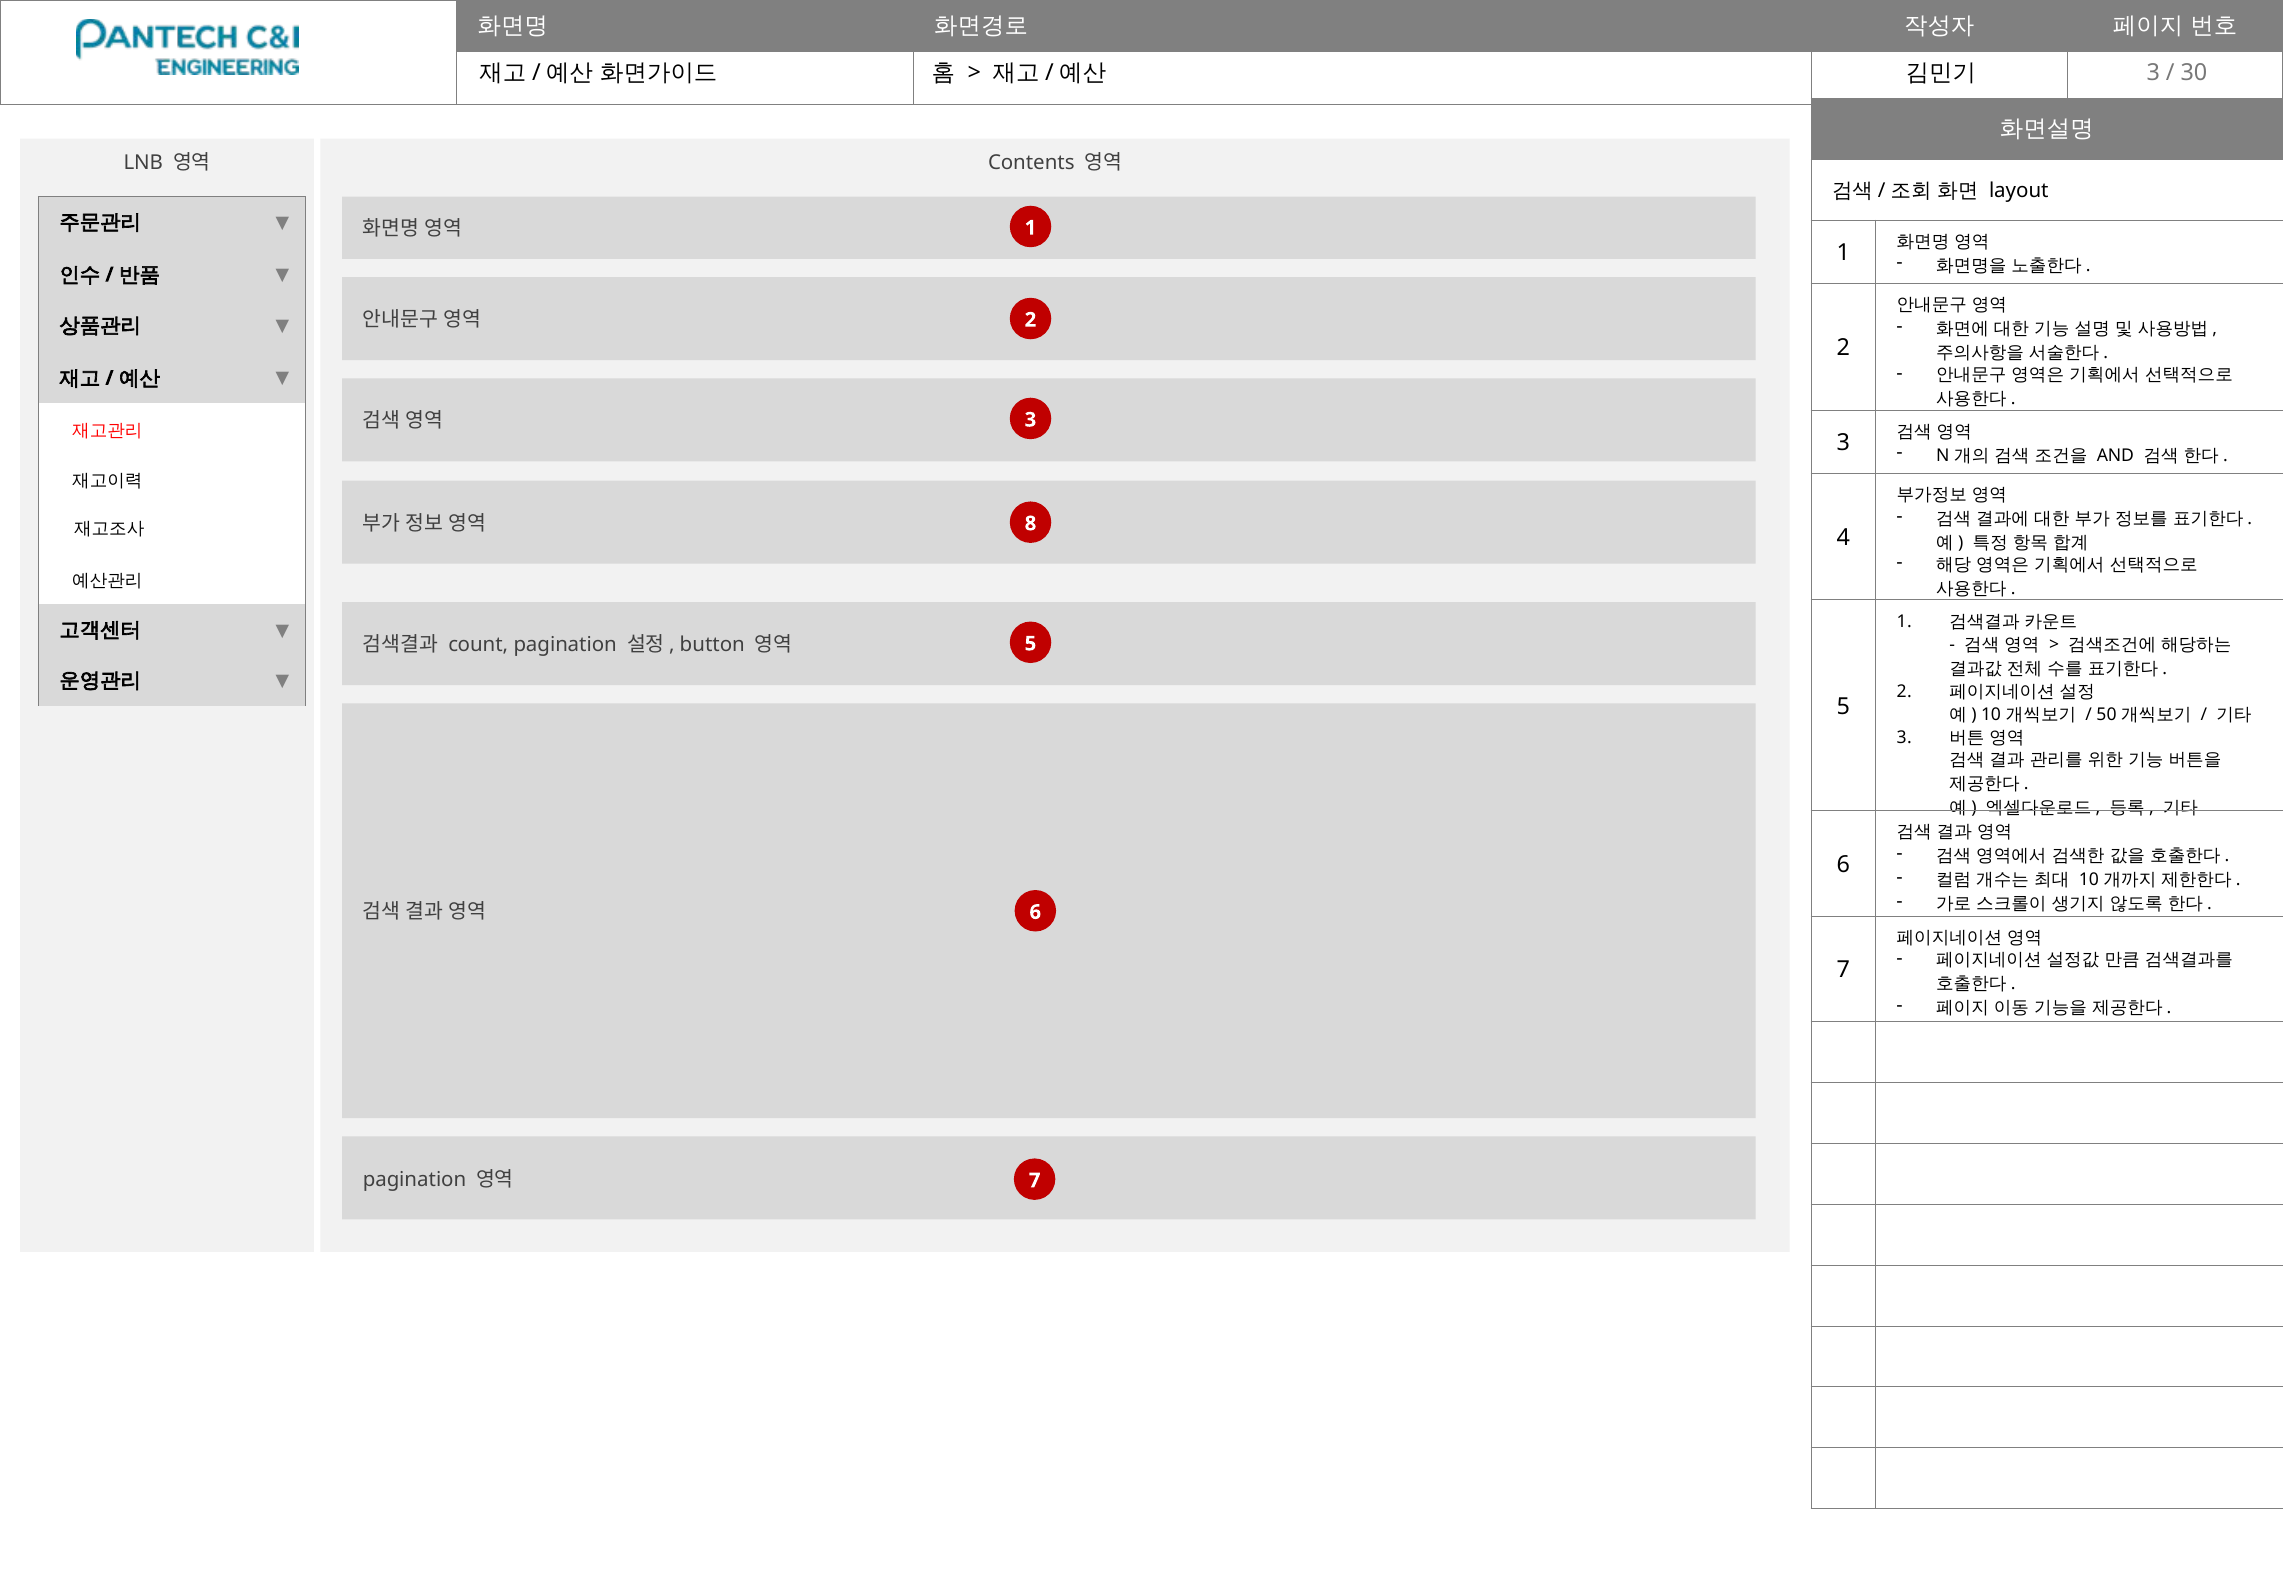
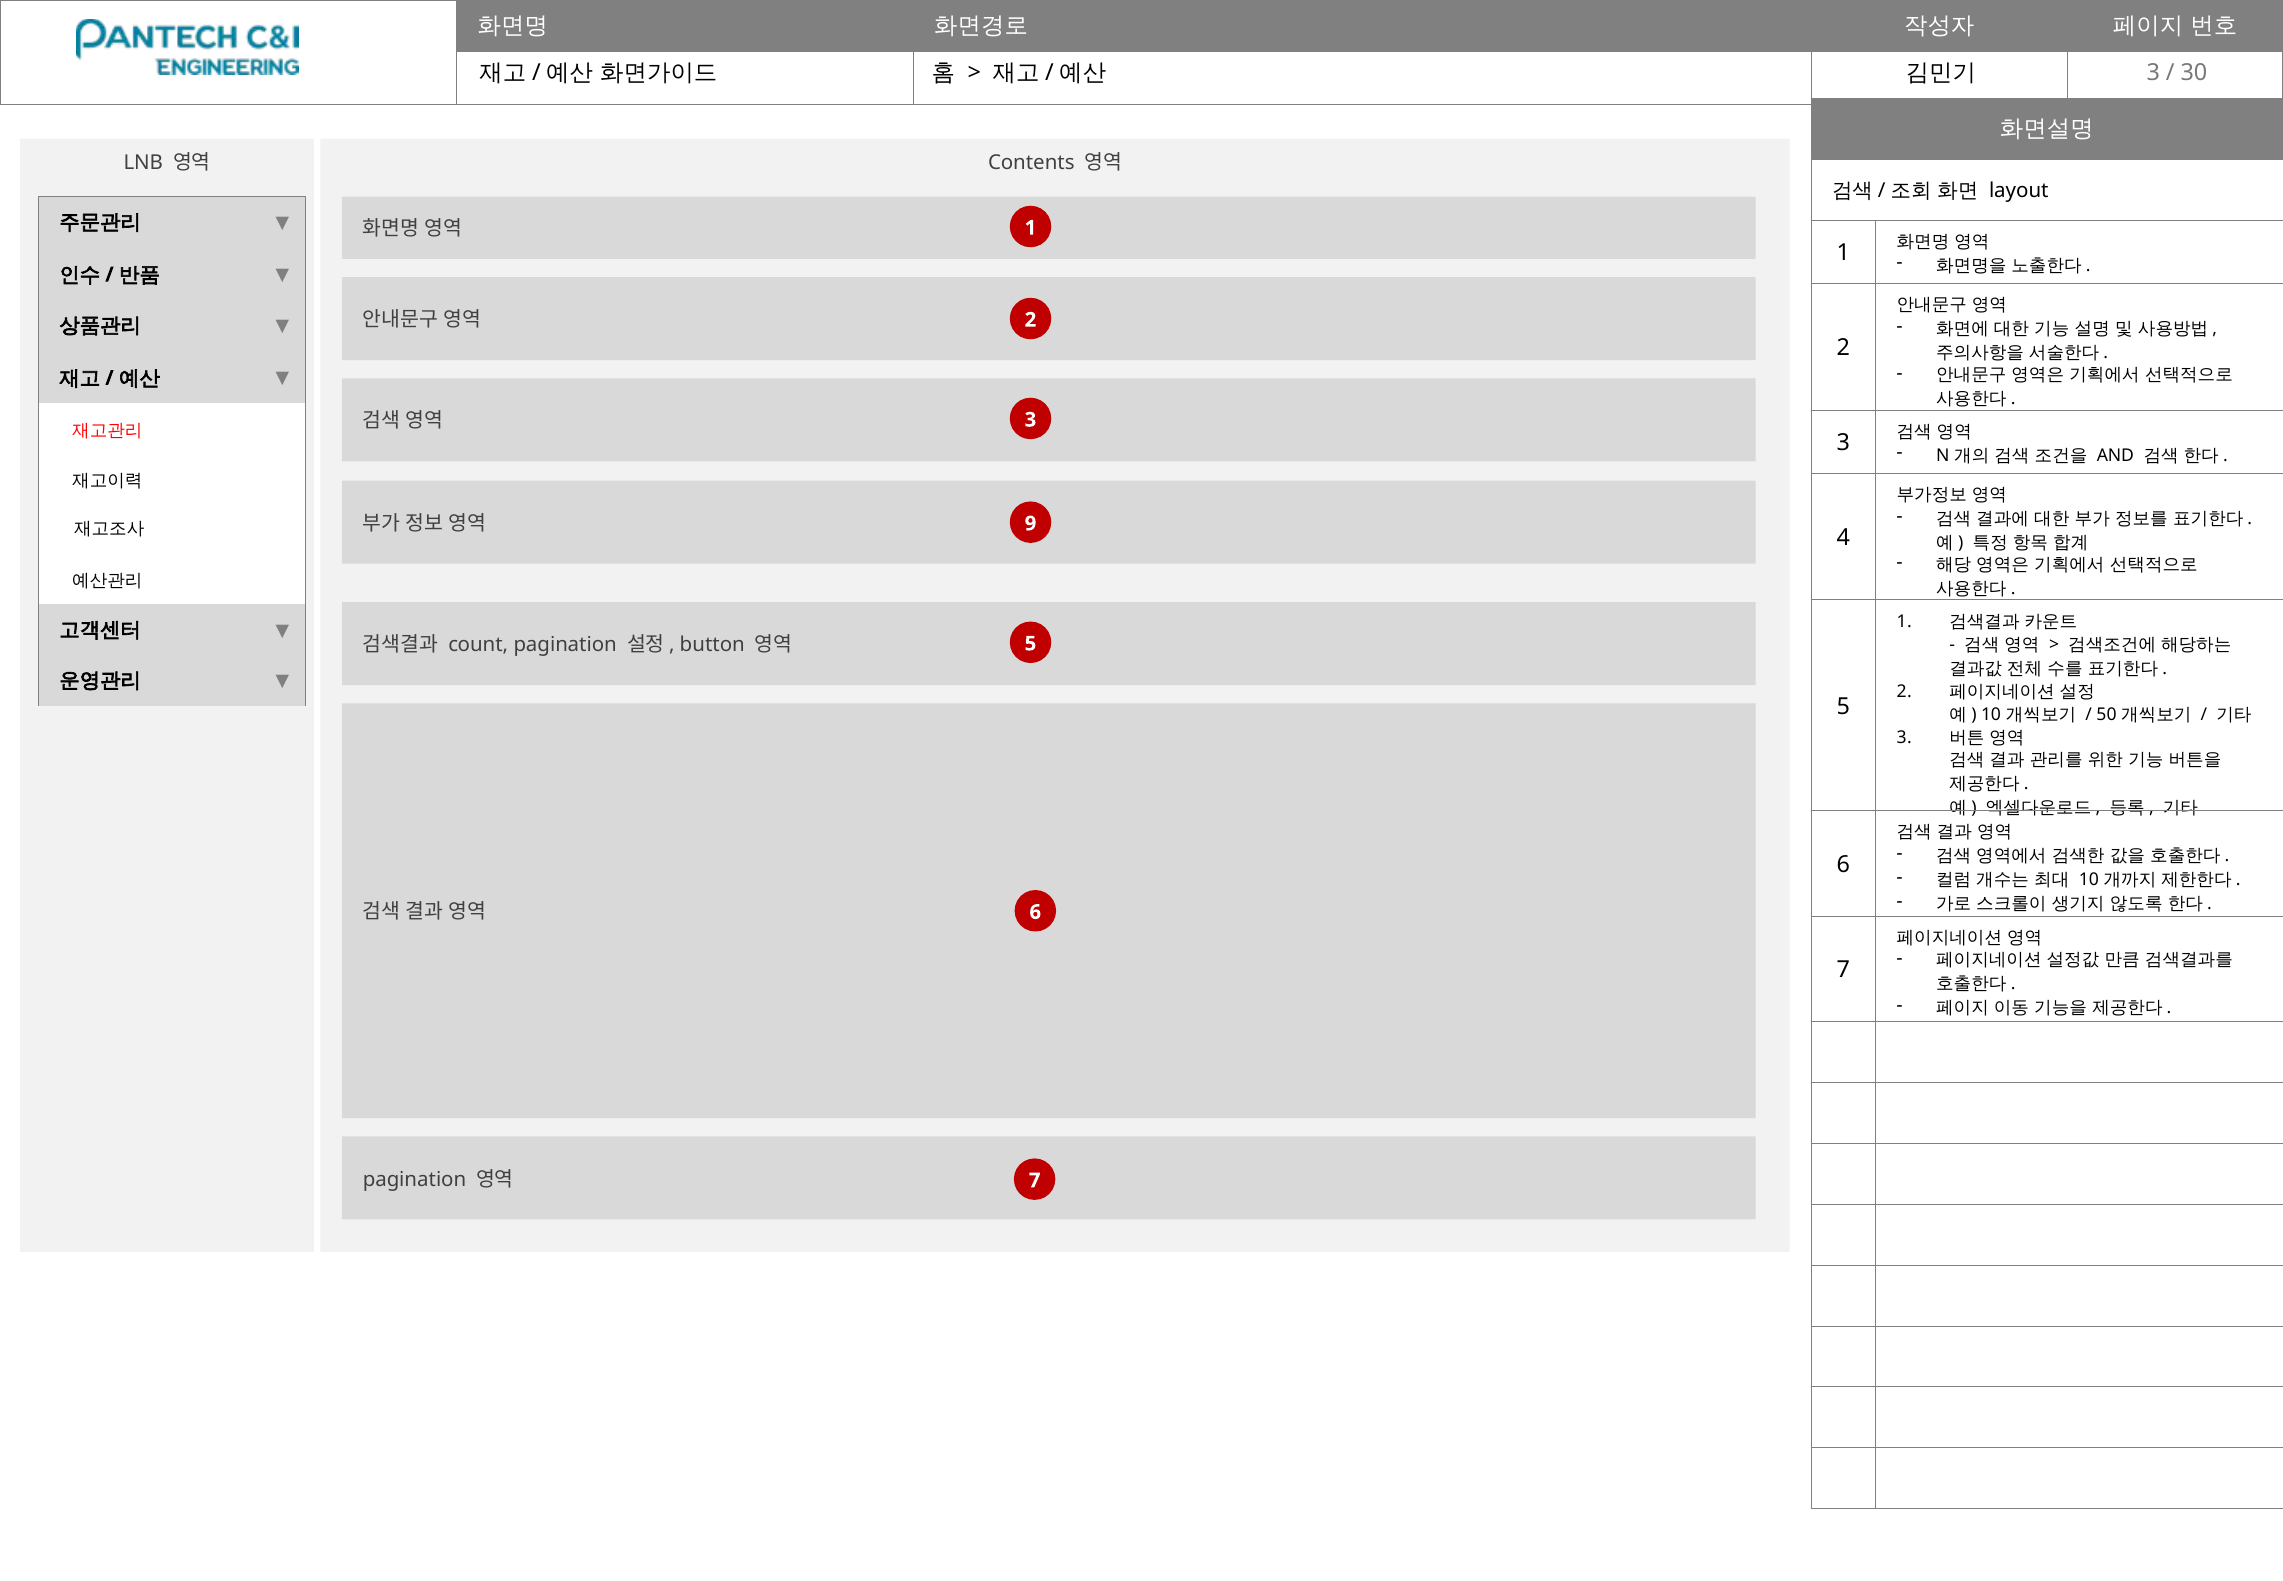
8: 8 -> 9 (1031, 523)
